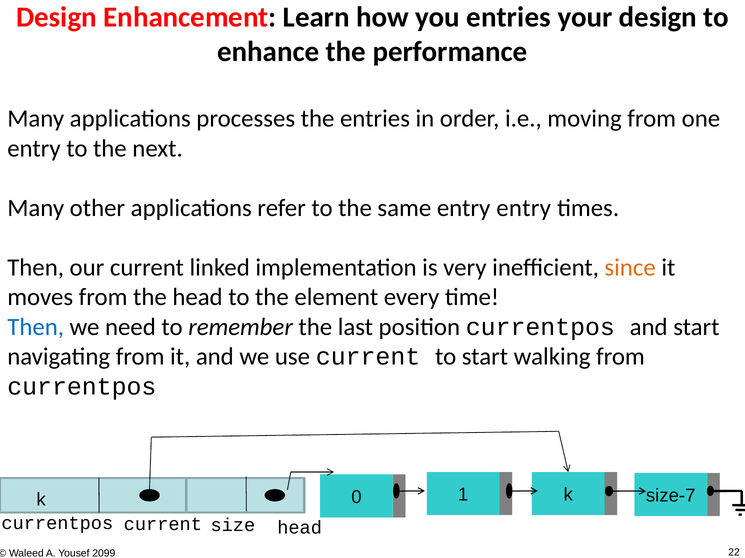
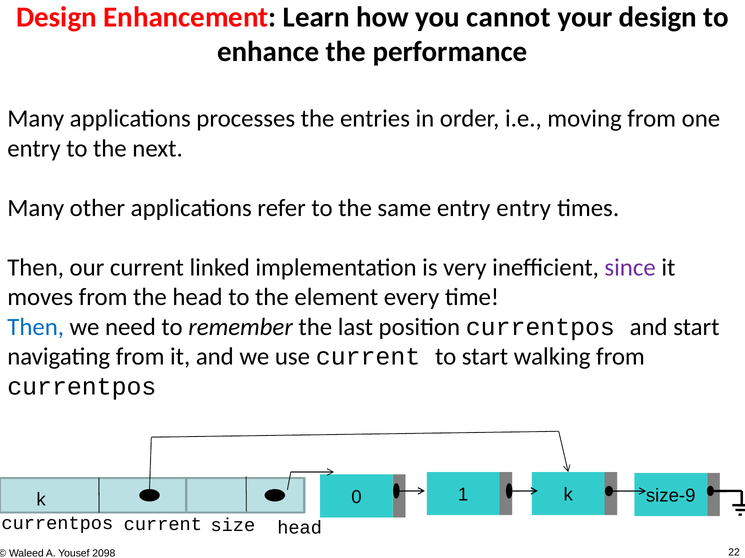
you entries: entries -> cannot (509, 17)
since colour: orange -> purple (630, 268)
size-7: size-7 -> size-9 (671, 496)
2099: 2099 -> 2098 (104, 554)
